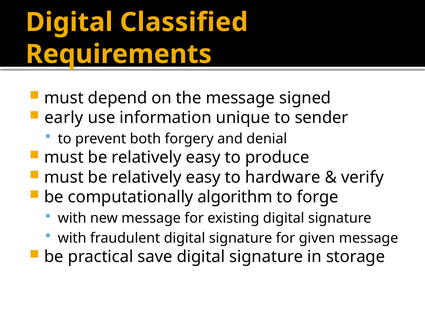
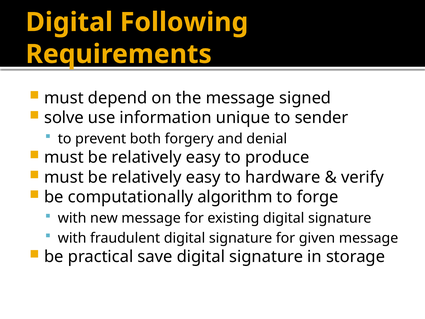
Classified: Classified -> Following (184, 22)
early: early -> solve (64, 118)
